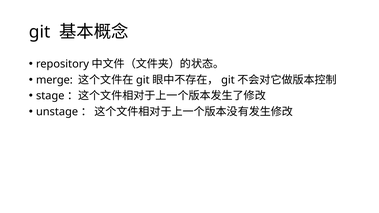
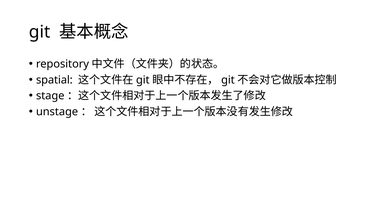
merge: merge -> spatial (54, 80)
